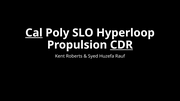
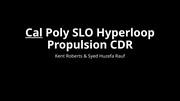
CDR underline: present -> none (121, 45)
